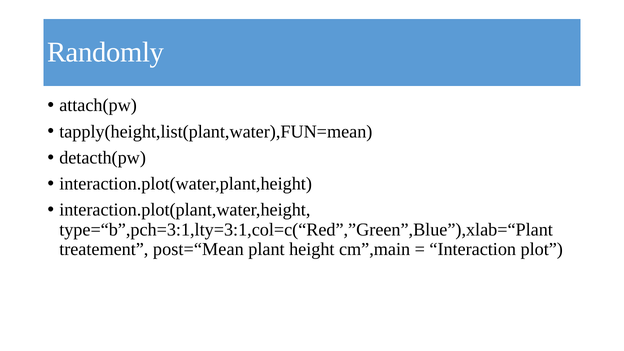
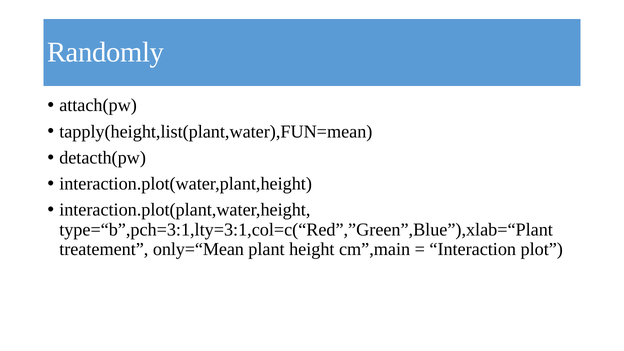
post=“Mean: post=“Mean -> only=“Mean (198, 249)
